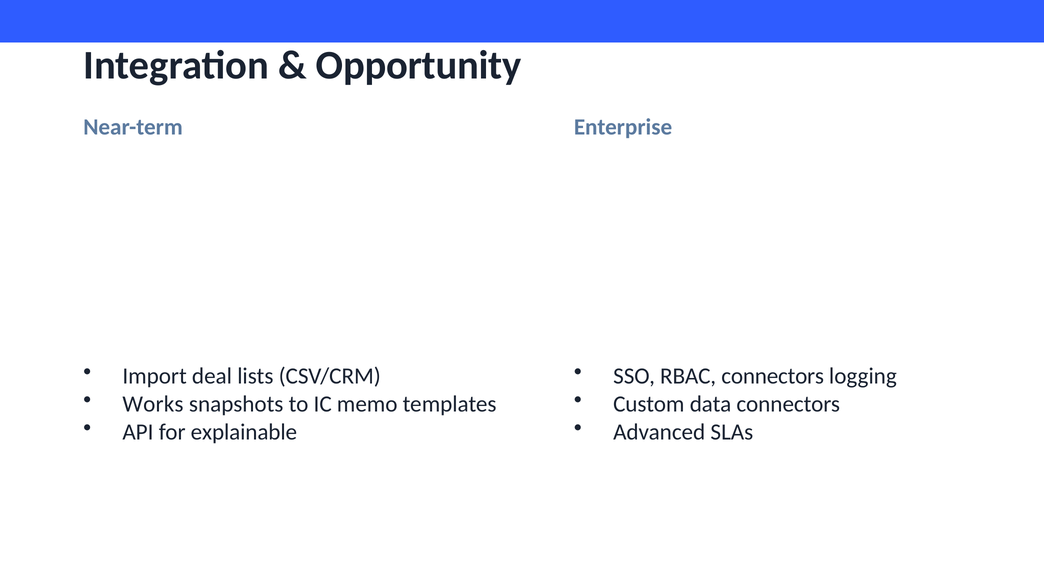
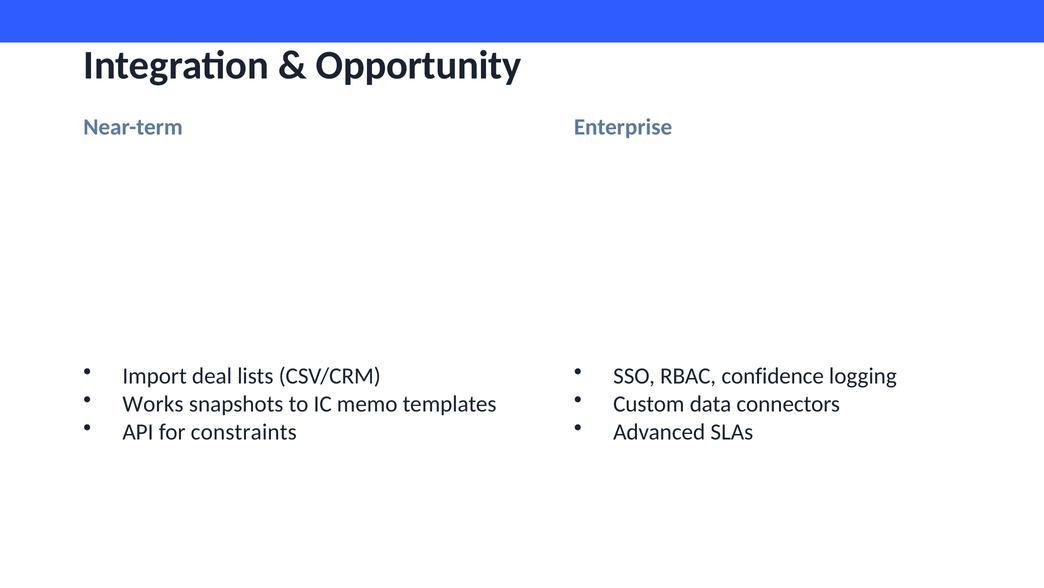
RBAC connectors: connectors -> confidence (773, 376)
explainable: explainable -> constraints (244, 431)
